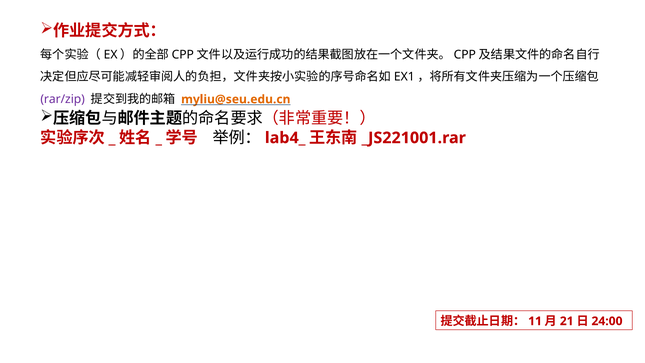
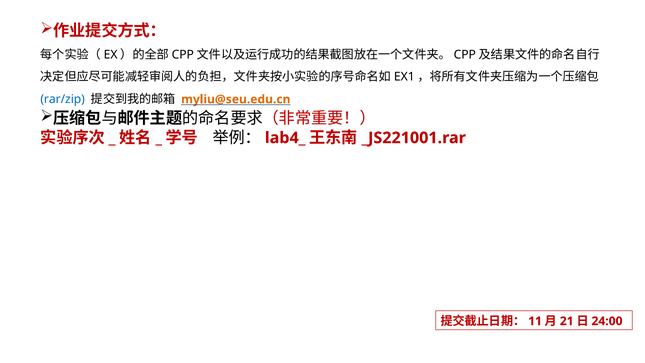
rar/zip colour: purple -> blue (63, 99)
